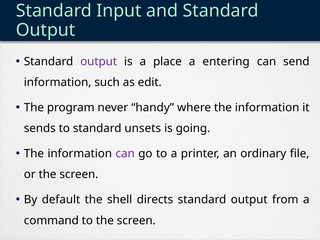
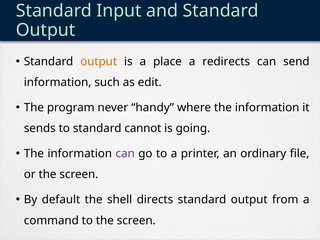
output colour: purple -> orange (99, 62)
entering: entering -> redirects (226, 62)
unsets: unsets -> cannot (143, 128)
